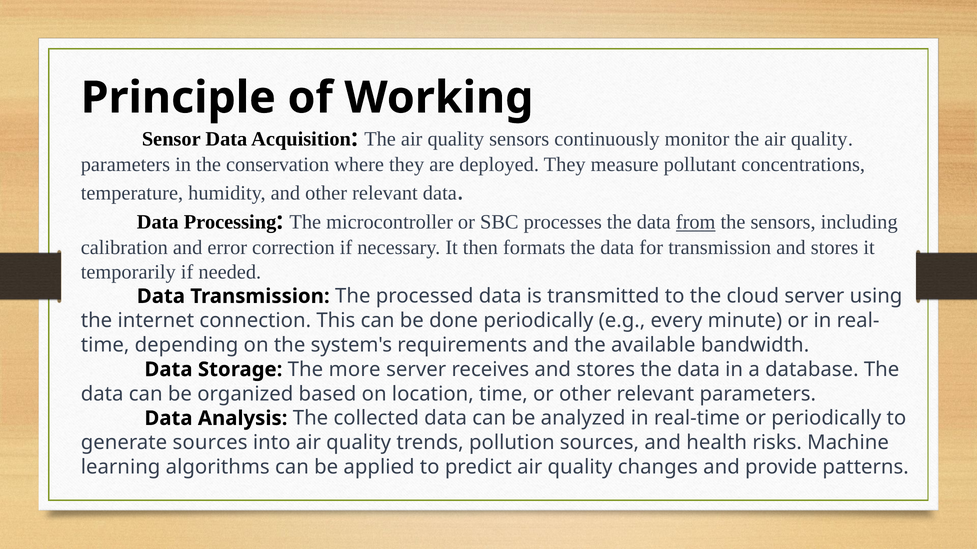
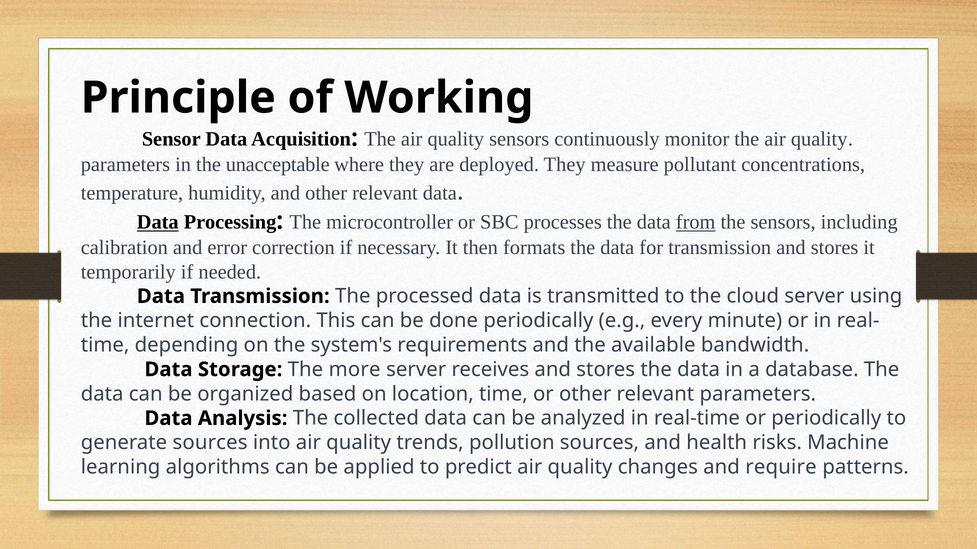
conservation: conservation -> unacceptable (278, 165)
Data underline: none -> present (158, 222)
provide: provide -> require (781, 468)
